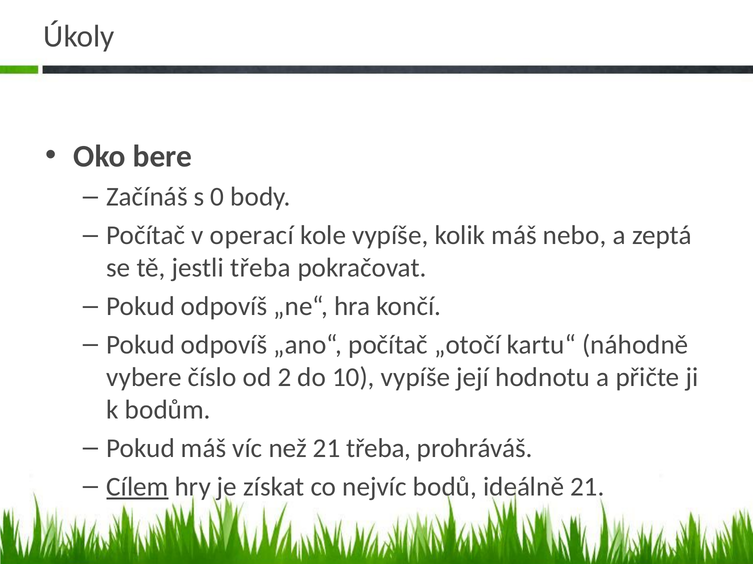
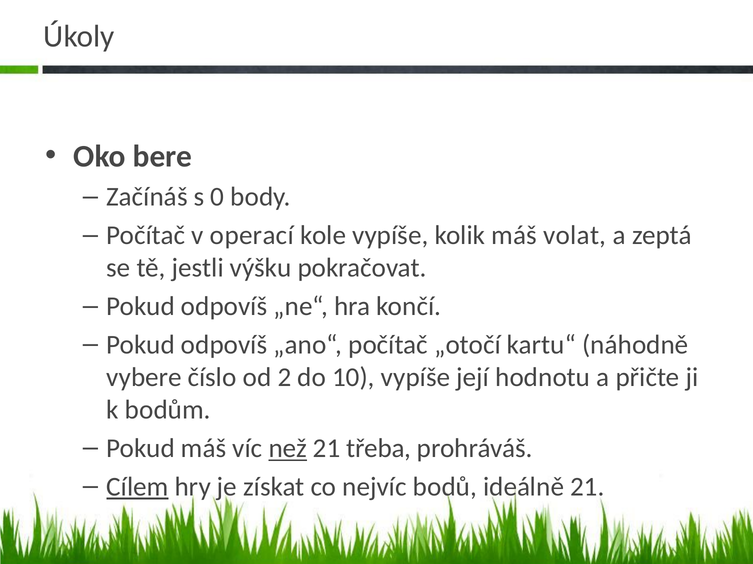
nebo: nebo -> volat (575, 236)
jestli třeba: třeba -> výšku (261, 268)
než underline: none -> present (288, 449)
